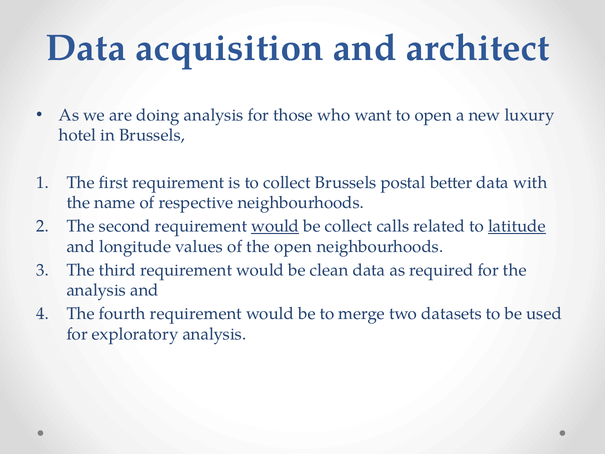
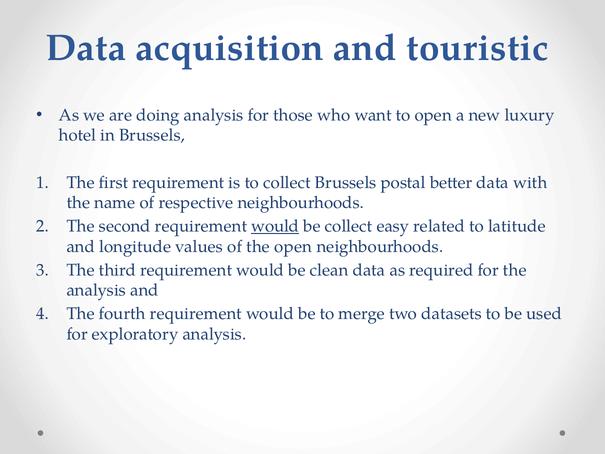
architect: architect -> touristic (478, 48)
calls: calls -> easy (393, 226)
latitude underline: present -> none (517, 226)
